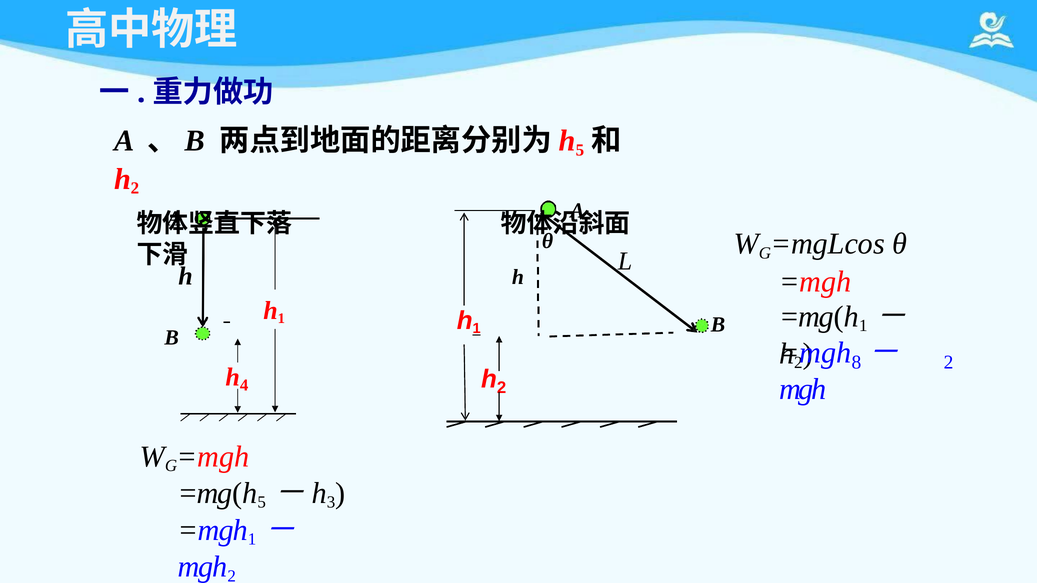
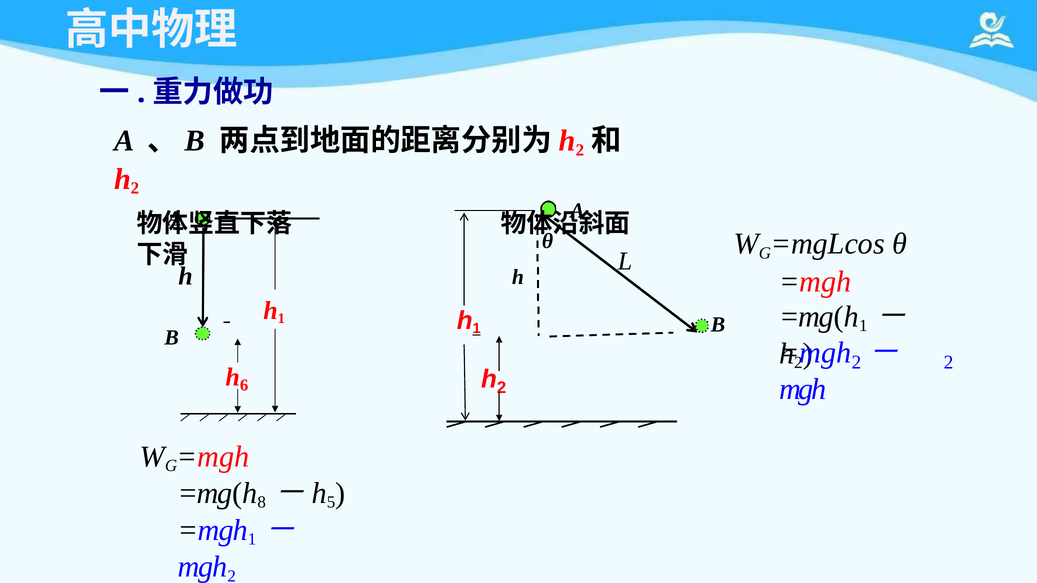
5: 5 -> 2 (580, 150)
8: 8 -> 2 (856, 363)
4: 4 -> 6 (244, 386)
5: 5 -> 8 (262, 502)
3: 3 -> 5 (331, 502)
